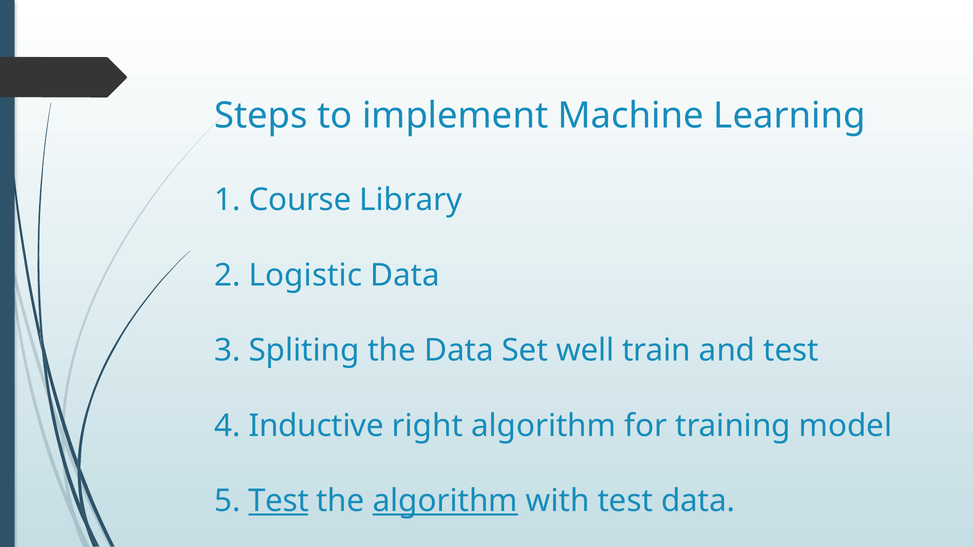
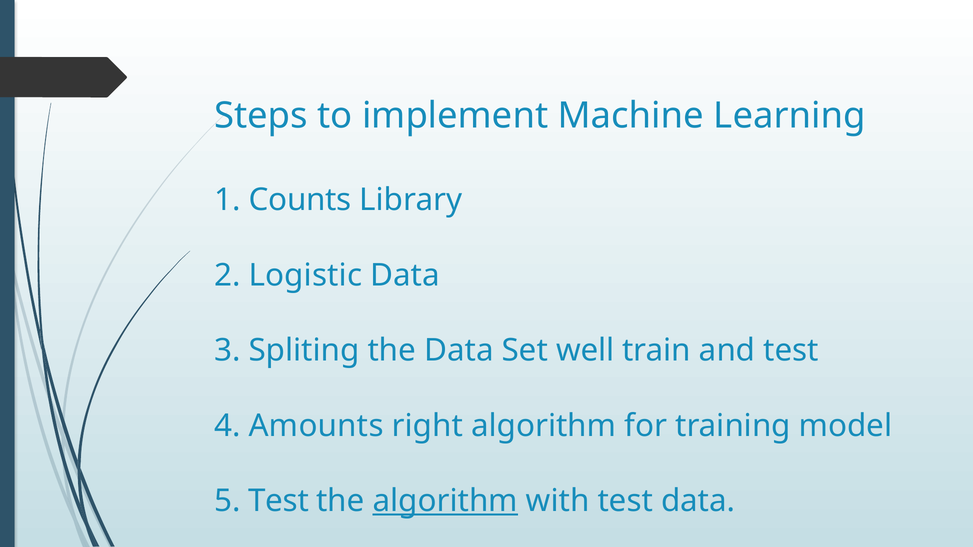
Course: Course -> Counts (300, 200)
Inductive: Inductive -> Amounts (316, 426)
Test underline: present -> none (279, 501)
